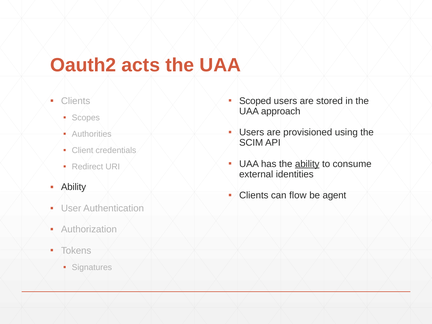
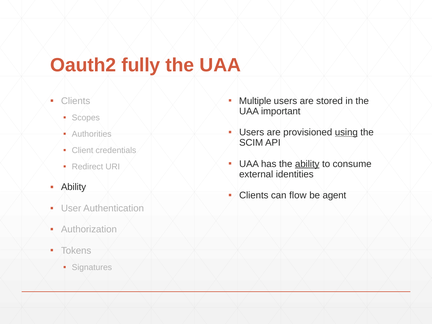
acts: acts -> fully (141, 65)
Scoped: Scoped -> Multiple (255, 101)
approach: approach -> important (281, 111)
using underline: none -> present (346, 132)
